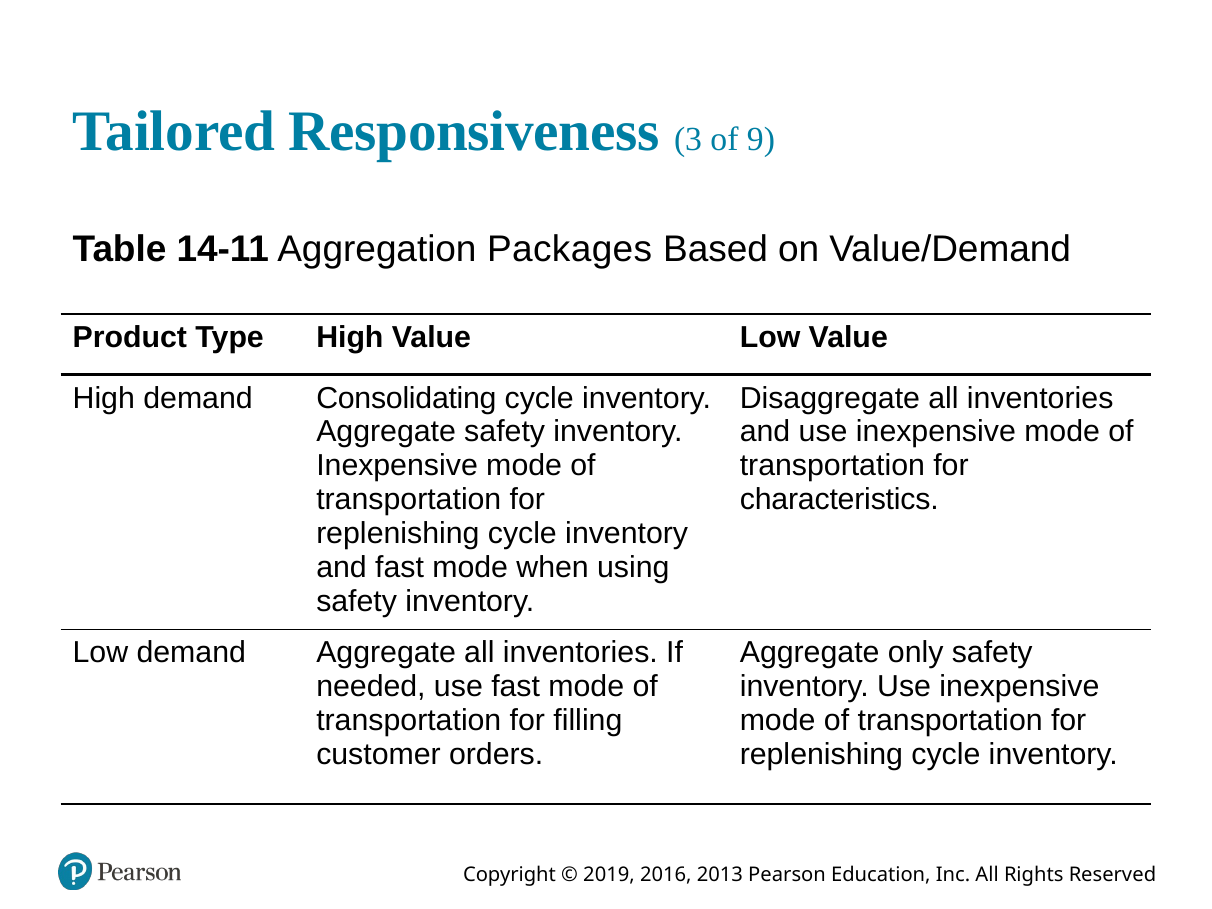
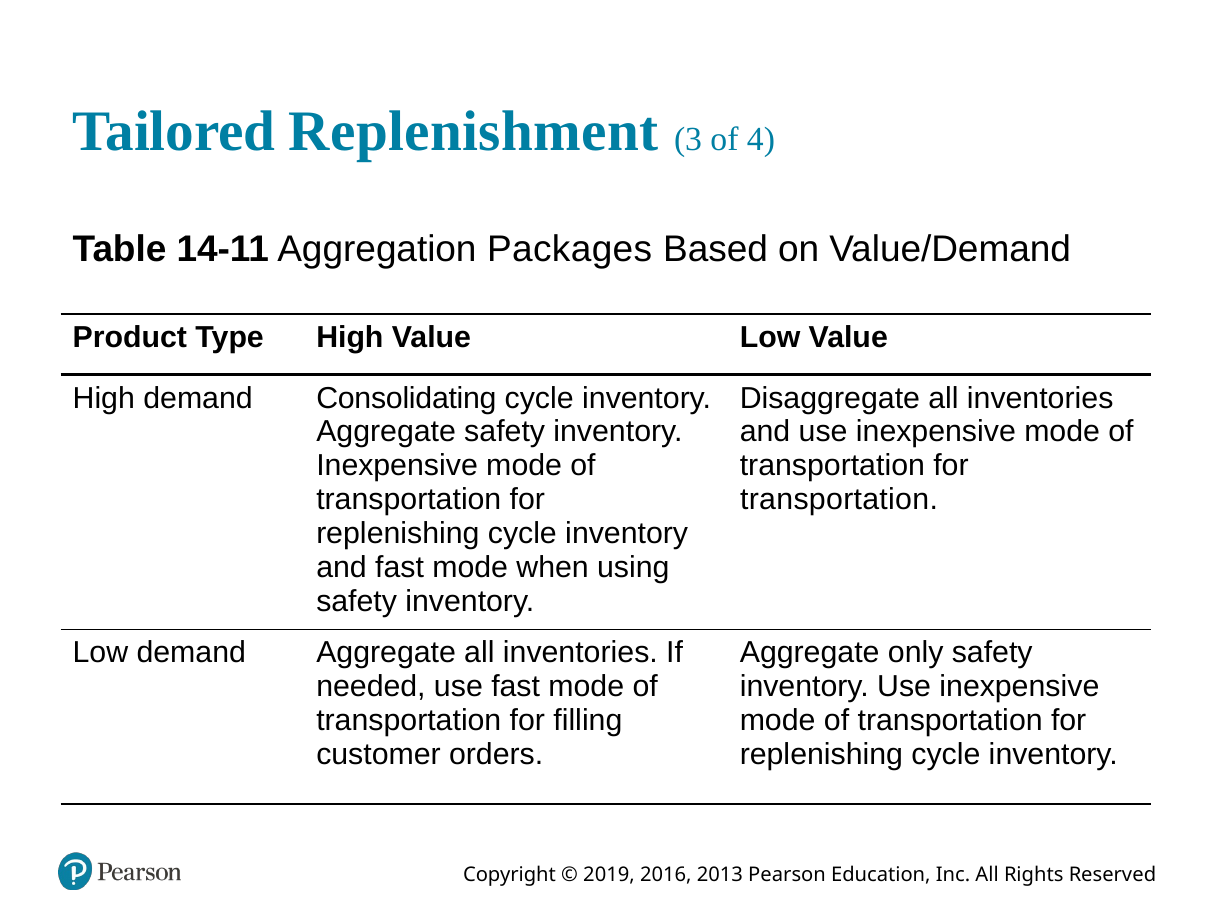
Responsiveness: Responsiveness -> Replenishment (474, 131)
9: 9 -> 4 (761, 139)
characteristics: characteristics -> transportation (839, 500)
